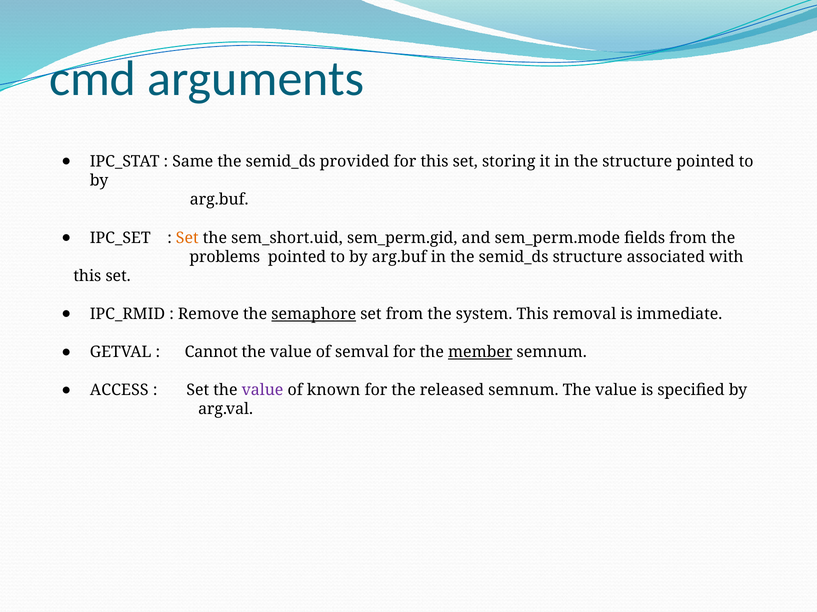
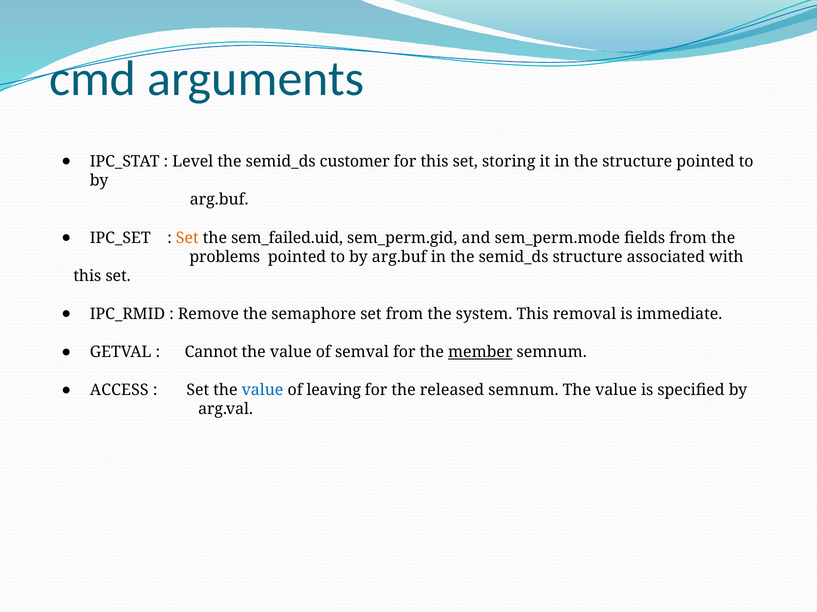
Same: Same -> Level (193, 162)
provided: provided -> customer (355, 162)
sem_short.uid: sem_short.uid -> sem_failed.uid (287, 238)
semaphore underline: present -> none (314, 314)
value colour: purple -> blue (263, 391)
known: known -> leaving (334, 391)
